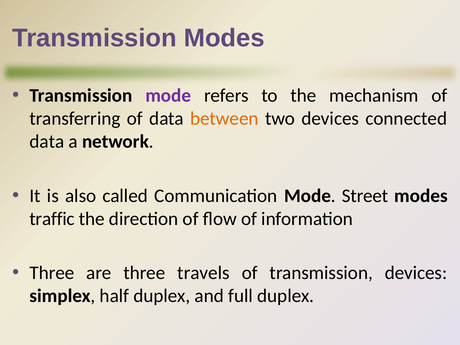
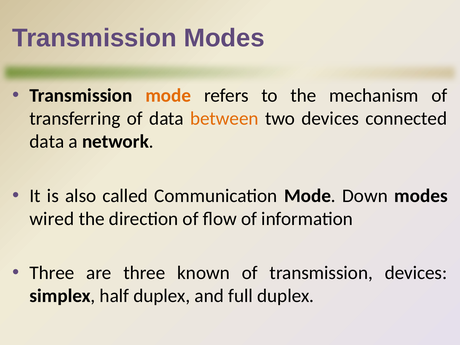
mode colour: purple -> orange (168, 96)
Street: Street -> Down (365, 196)
traffic: traffic -> wired (52, 219)
travels: travels -> known (204, 273)
